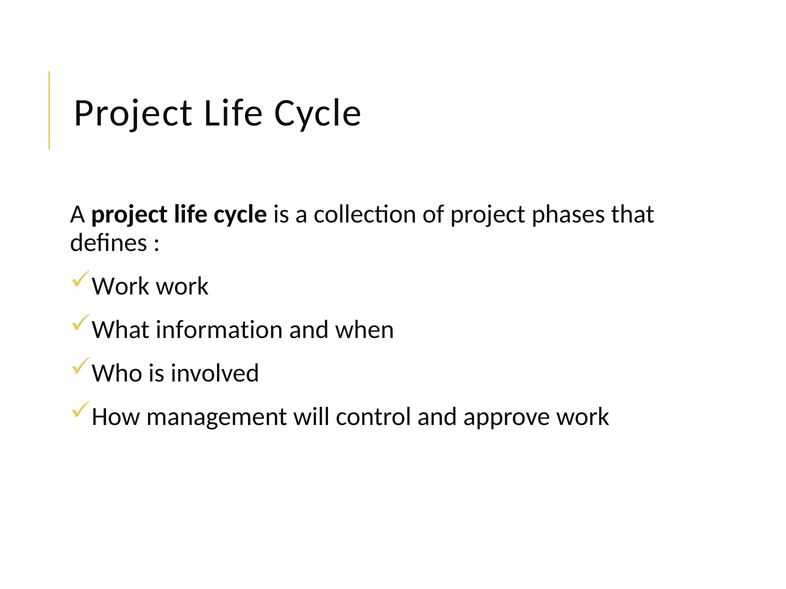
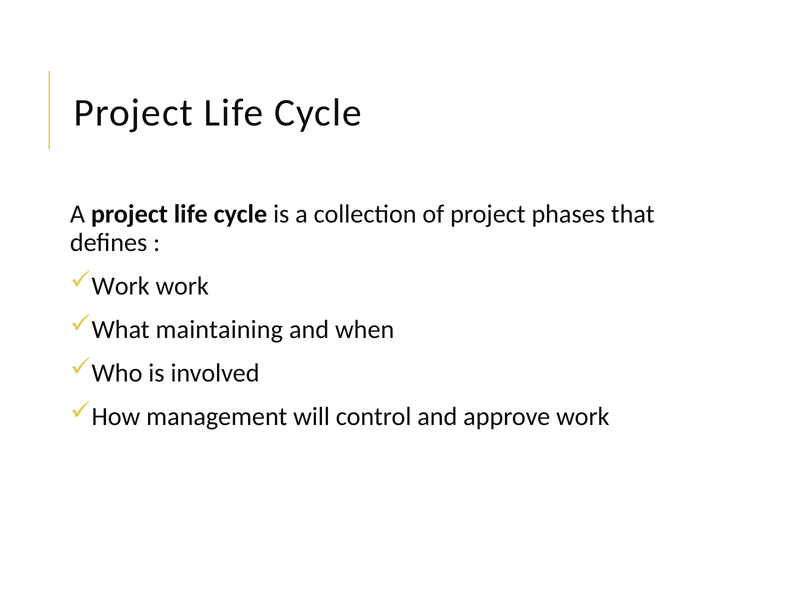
information: information -> maintaining (219, 330)
